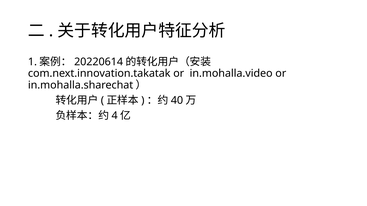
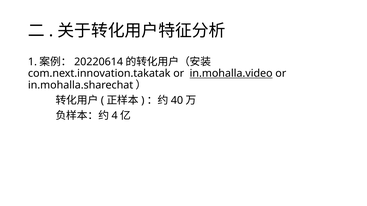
in.mohalla.video underline: none -> present (231, 74)
